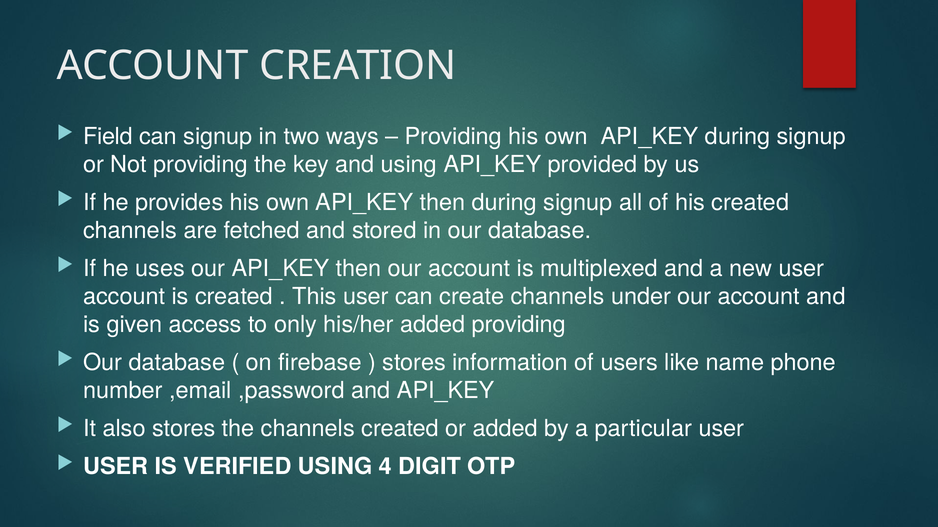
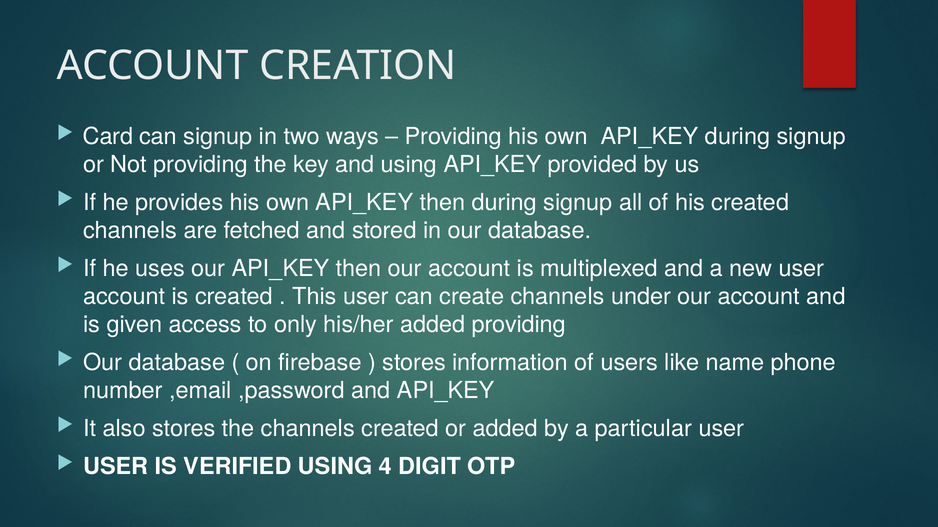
Field: Field -> Card (108, 137)
